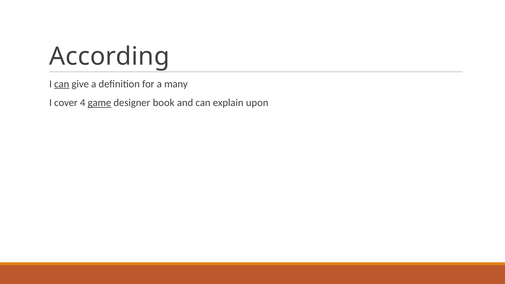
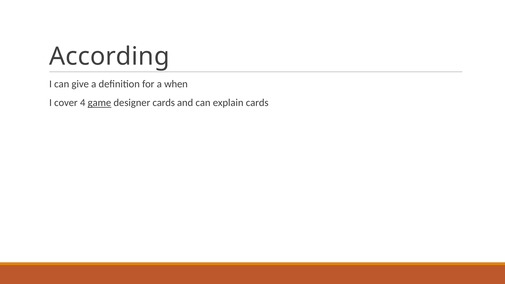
can underline: present -> none (62, 84)
many: many -> when (176, 84)
designer book: book -> cards (164, 103)
explain upon: upon -> cards (257, 103)
